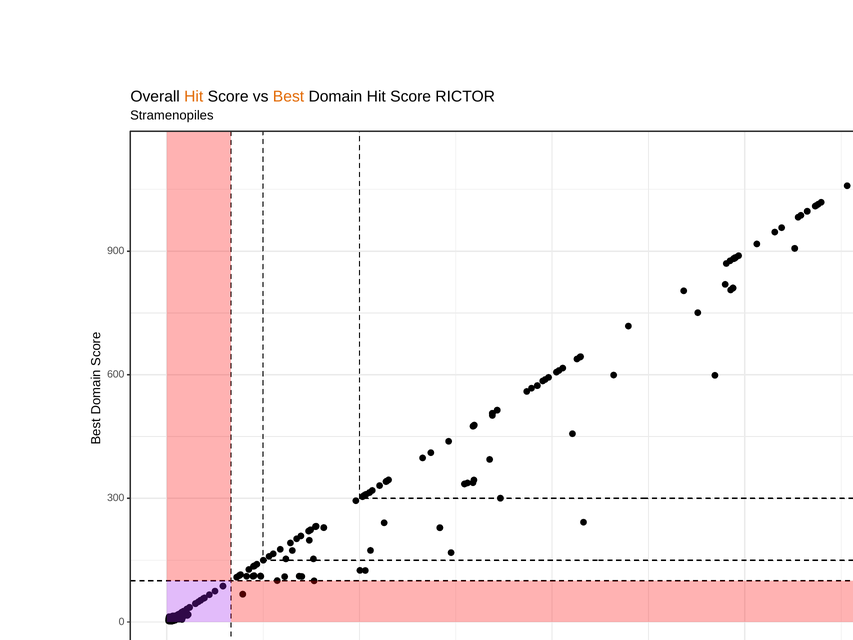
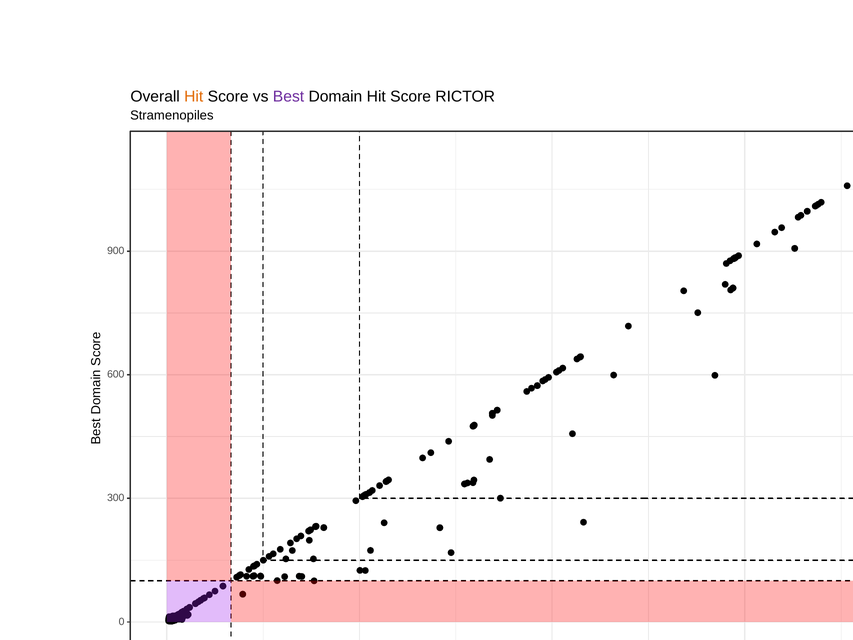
Best colour: orange -> purple (289, 97)
